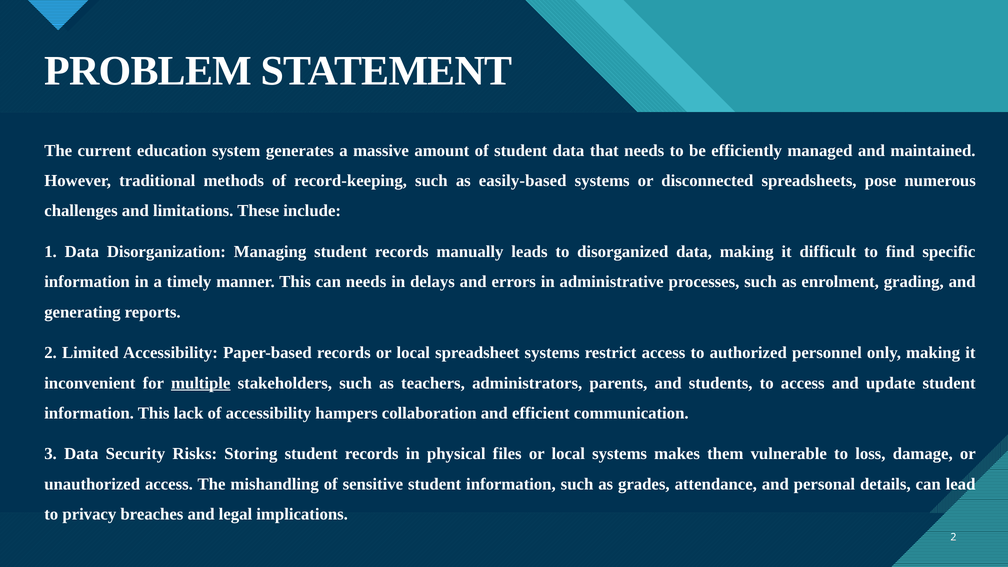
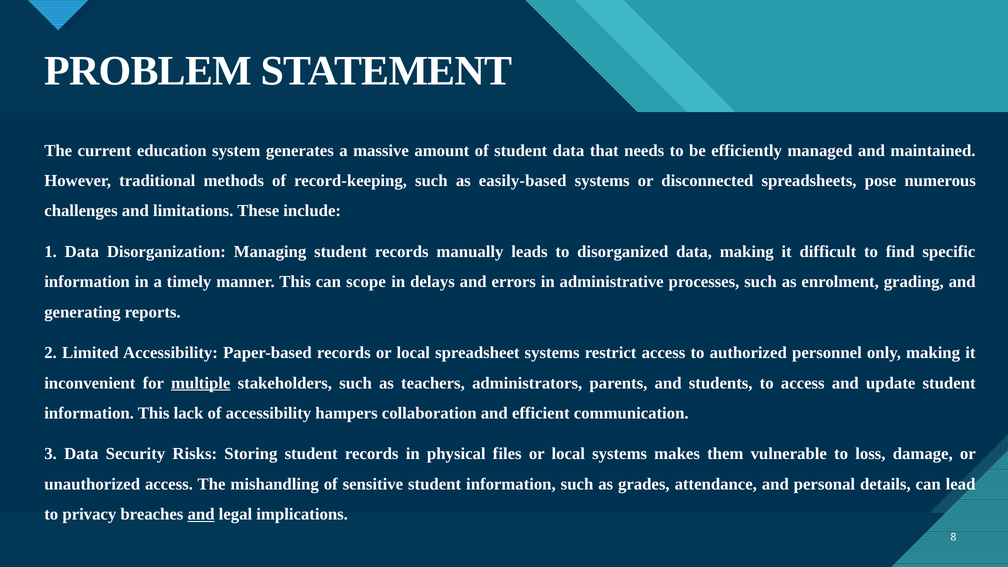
can needs: needs -> scope (366, 282)
and underline: none -> present (201, 514)
2: 2 -> 8 (953, 537)
